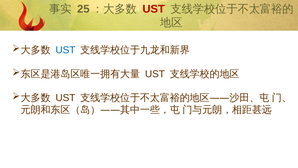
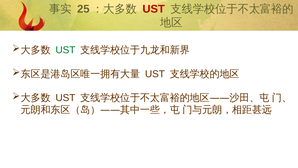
UST colour: blue -> green (65, 50)
